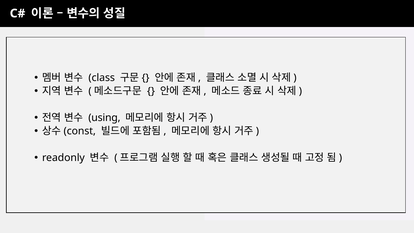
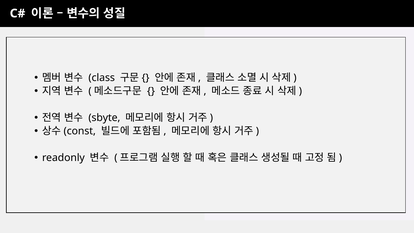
using: using -> sbyte (104, 118)
